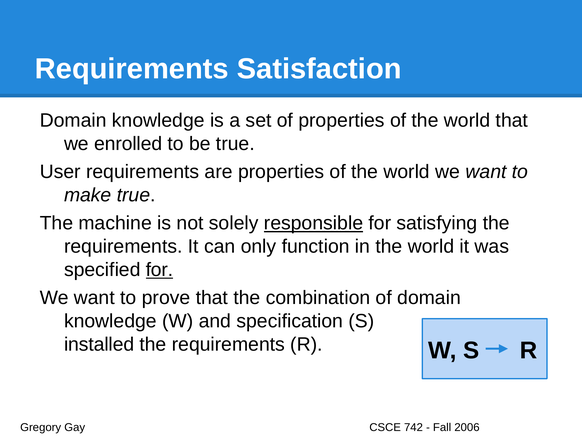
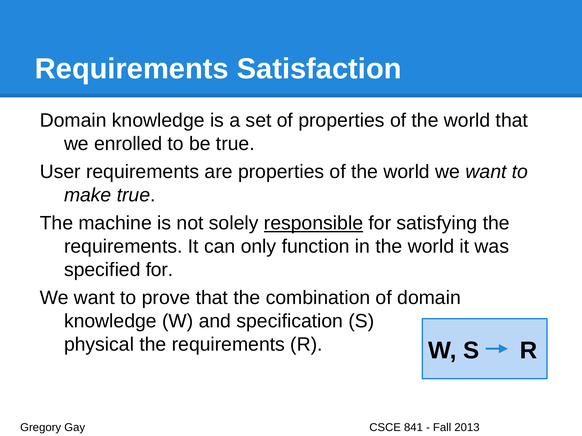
for underline: present -> none (159, 270)
installed: installed -> physical (99, 345)
742: 742 -> 841 (413, 428)
2006: 2006 -> 2013 (467, 428)
